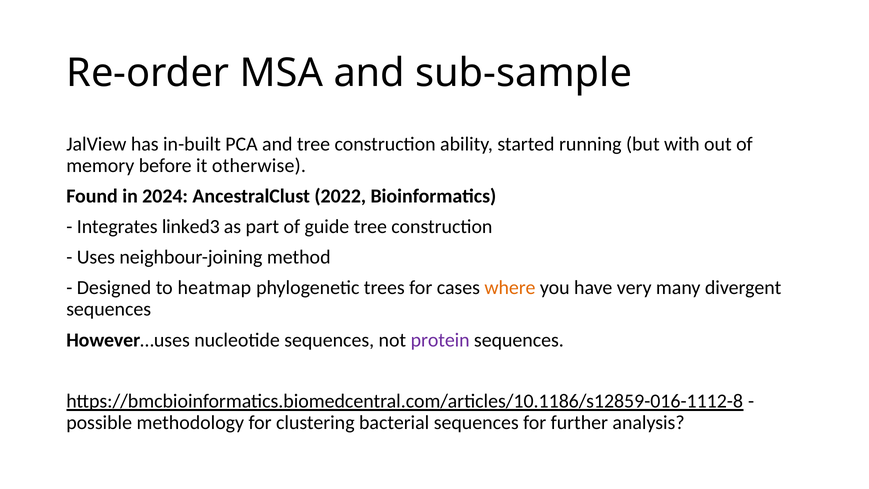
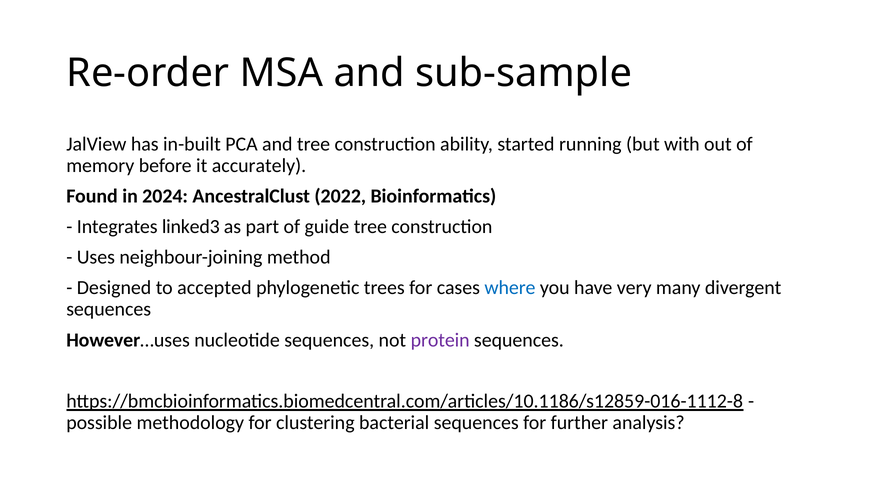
otherwise: otherwise -> accurately (259, 165)
heatmap: heatmap -> accepted (214, 288)
where colour: orange -> blue (510, 288)
